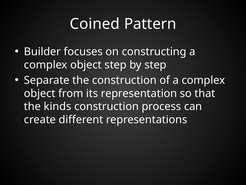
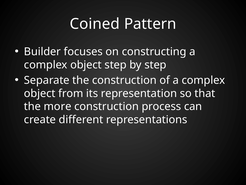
kinds: kinds -> more (58, 106)
